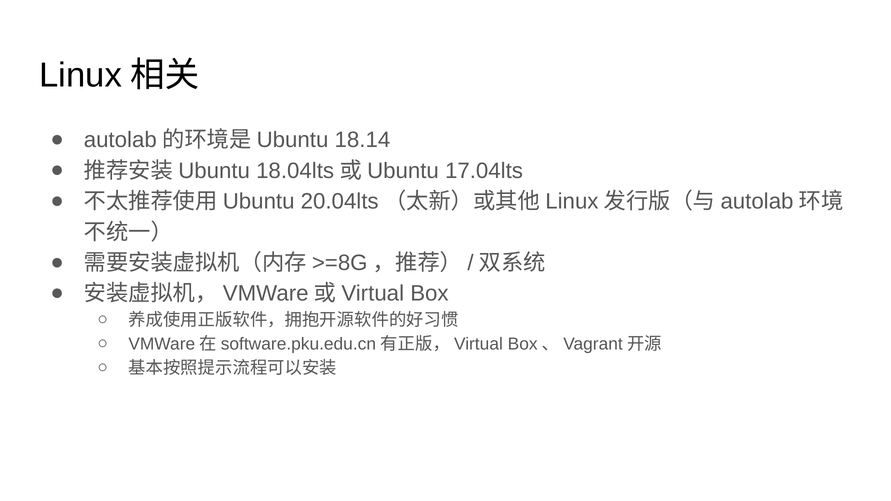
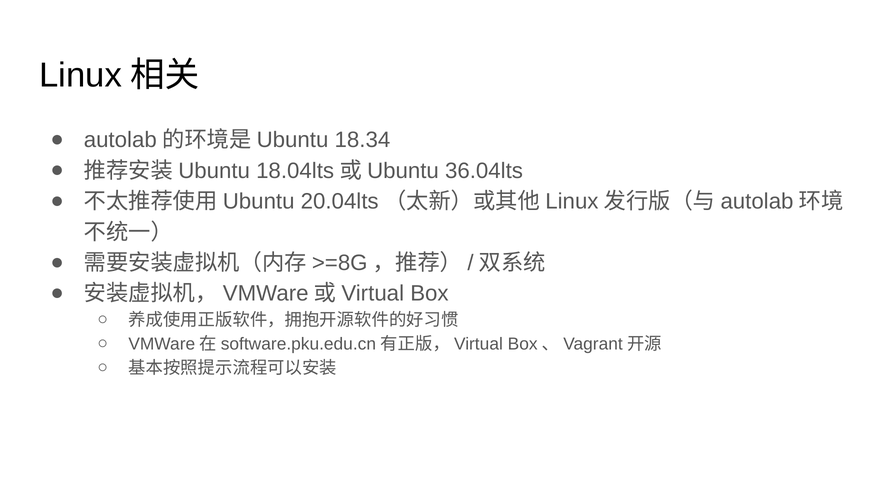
18.14: 18.14 -> 18.34 (362, 140)
17.04lts: 17.04lts -> 36.04lts (484, 171)
